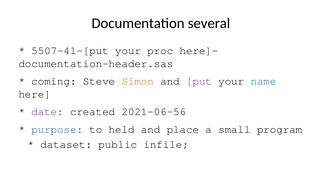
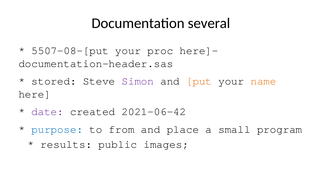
5507-41-[put: 5507-41-[put -> 5507-08-[put (70, 51)
coming: coming -> stored (54, 81)
Simon colour: orange -> purple (138, 81)
put colour: purple -> orange (199, 81)
name colour: blue -> orange (263, 81)
2021-06-56: 2021-06-56 -> 2021-06-42 (154, 112)
held: held -> from (122, 129)
dataset: dataset -> results (66, 144)
infile: infile -> images (166, 144)
